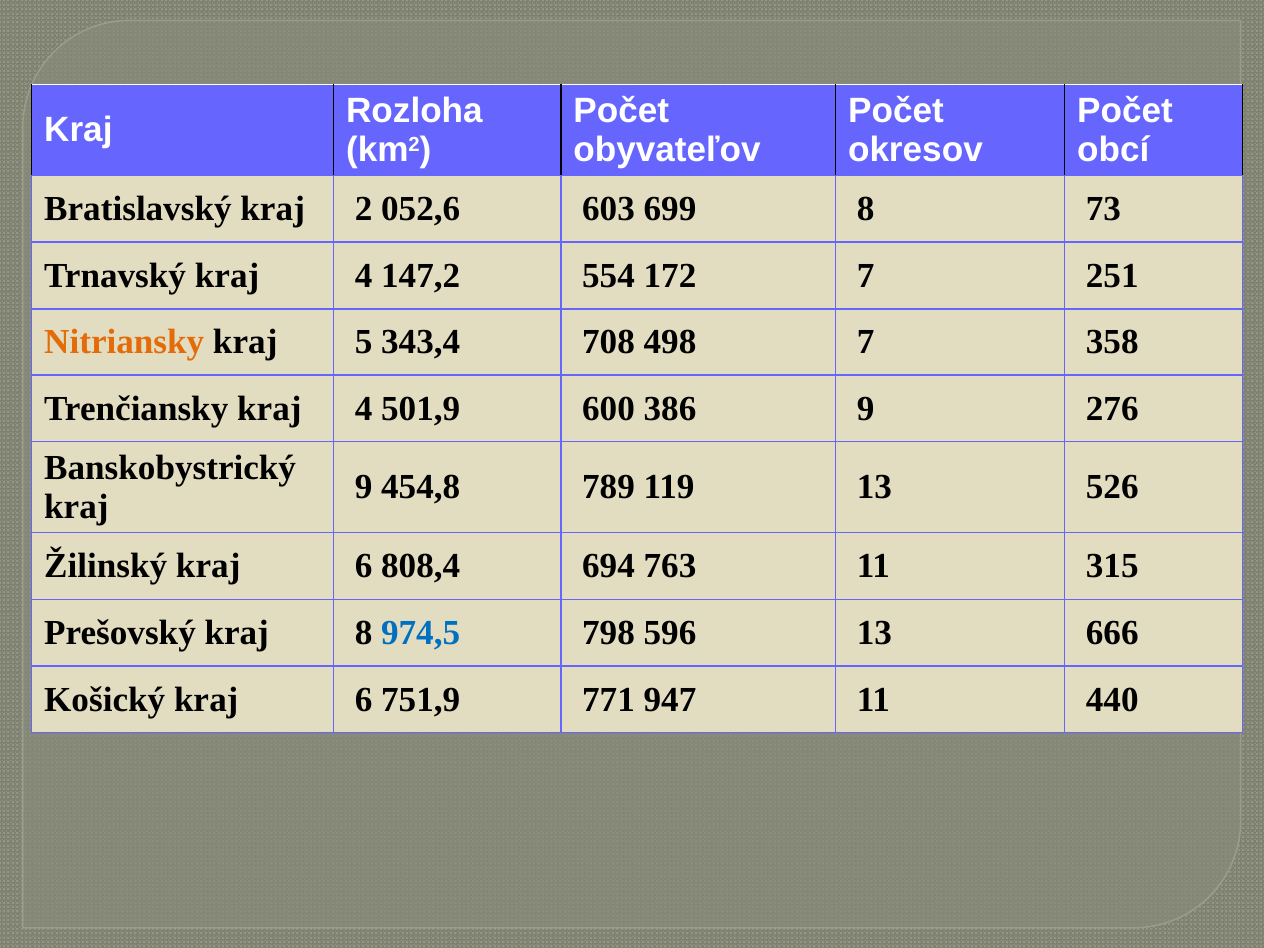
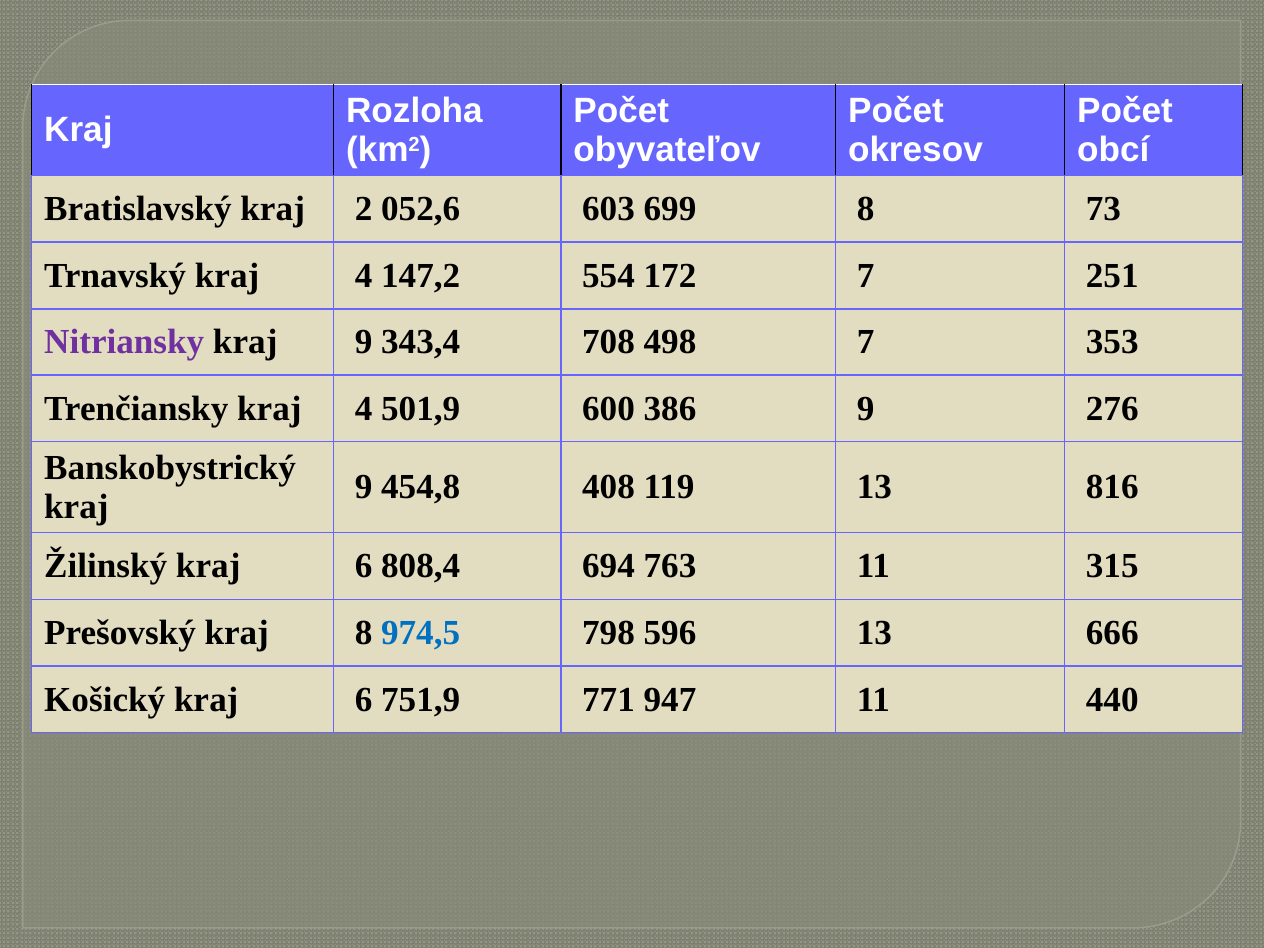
Nitriansky colour: orange -> purple (124, 342)
5: 5 -> 9 (364, 342)
358: 358 -> 353 (1112, 342)
789: 789 -> 408 (608, 487)
526: 526 -> 816 (1112, 487)
